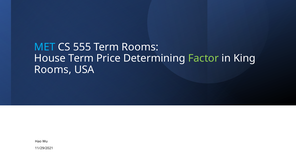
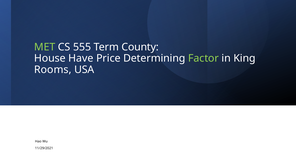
MET colour: light blue -> light green (45, 47)
Term Rooms: Rooms -> County (140, 47)
House Term: Term -> Have (81, 58)
